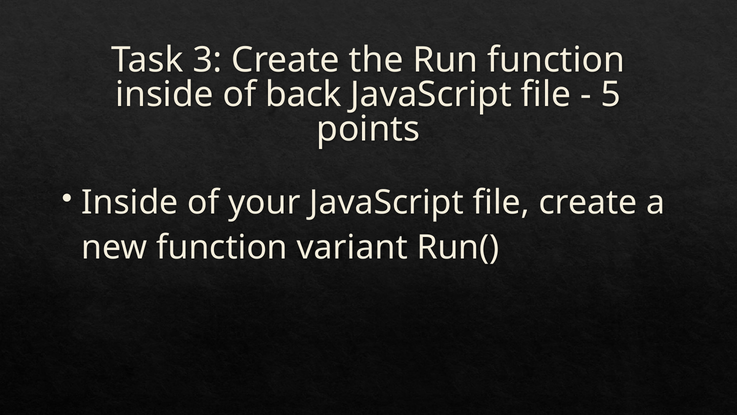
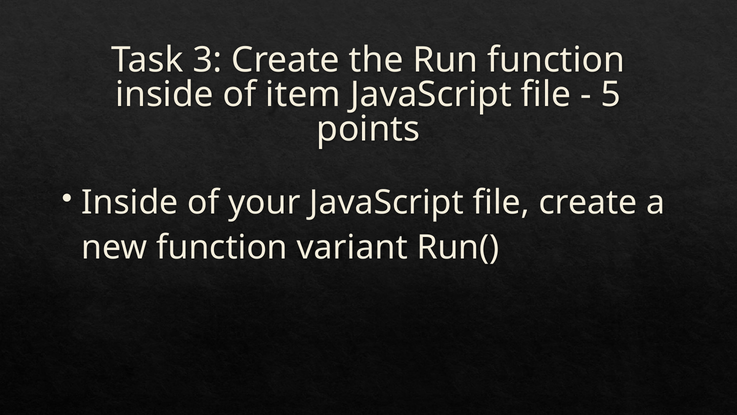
back: back -> item (303, 94)
